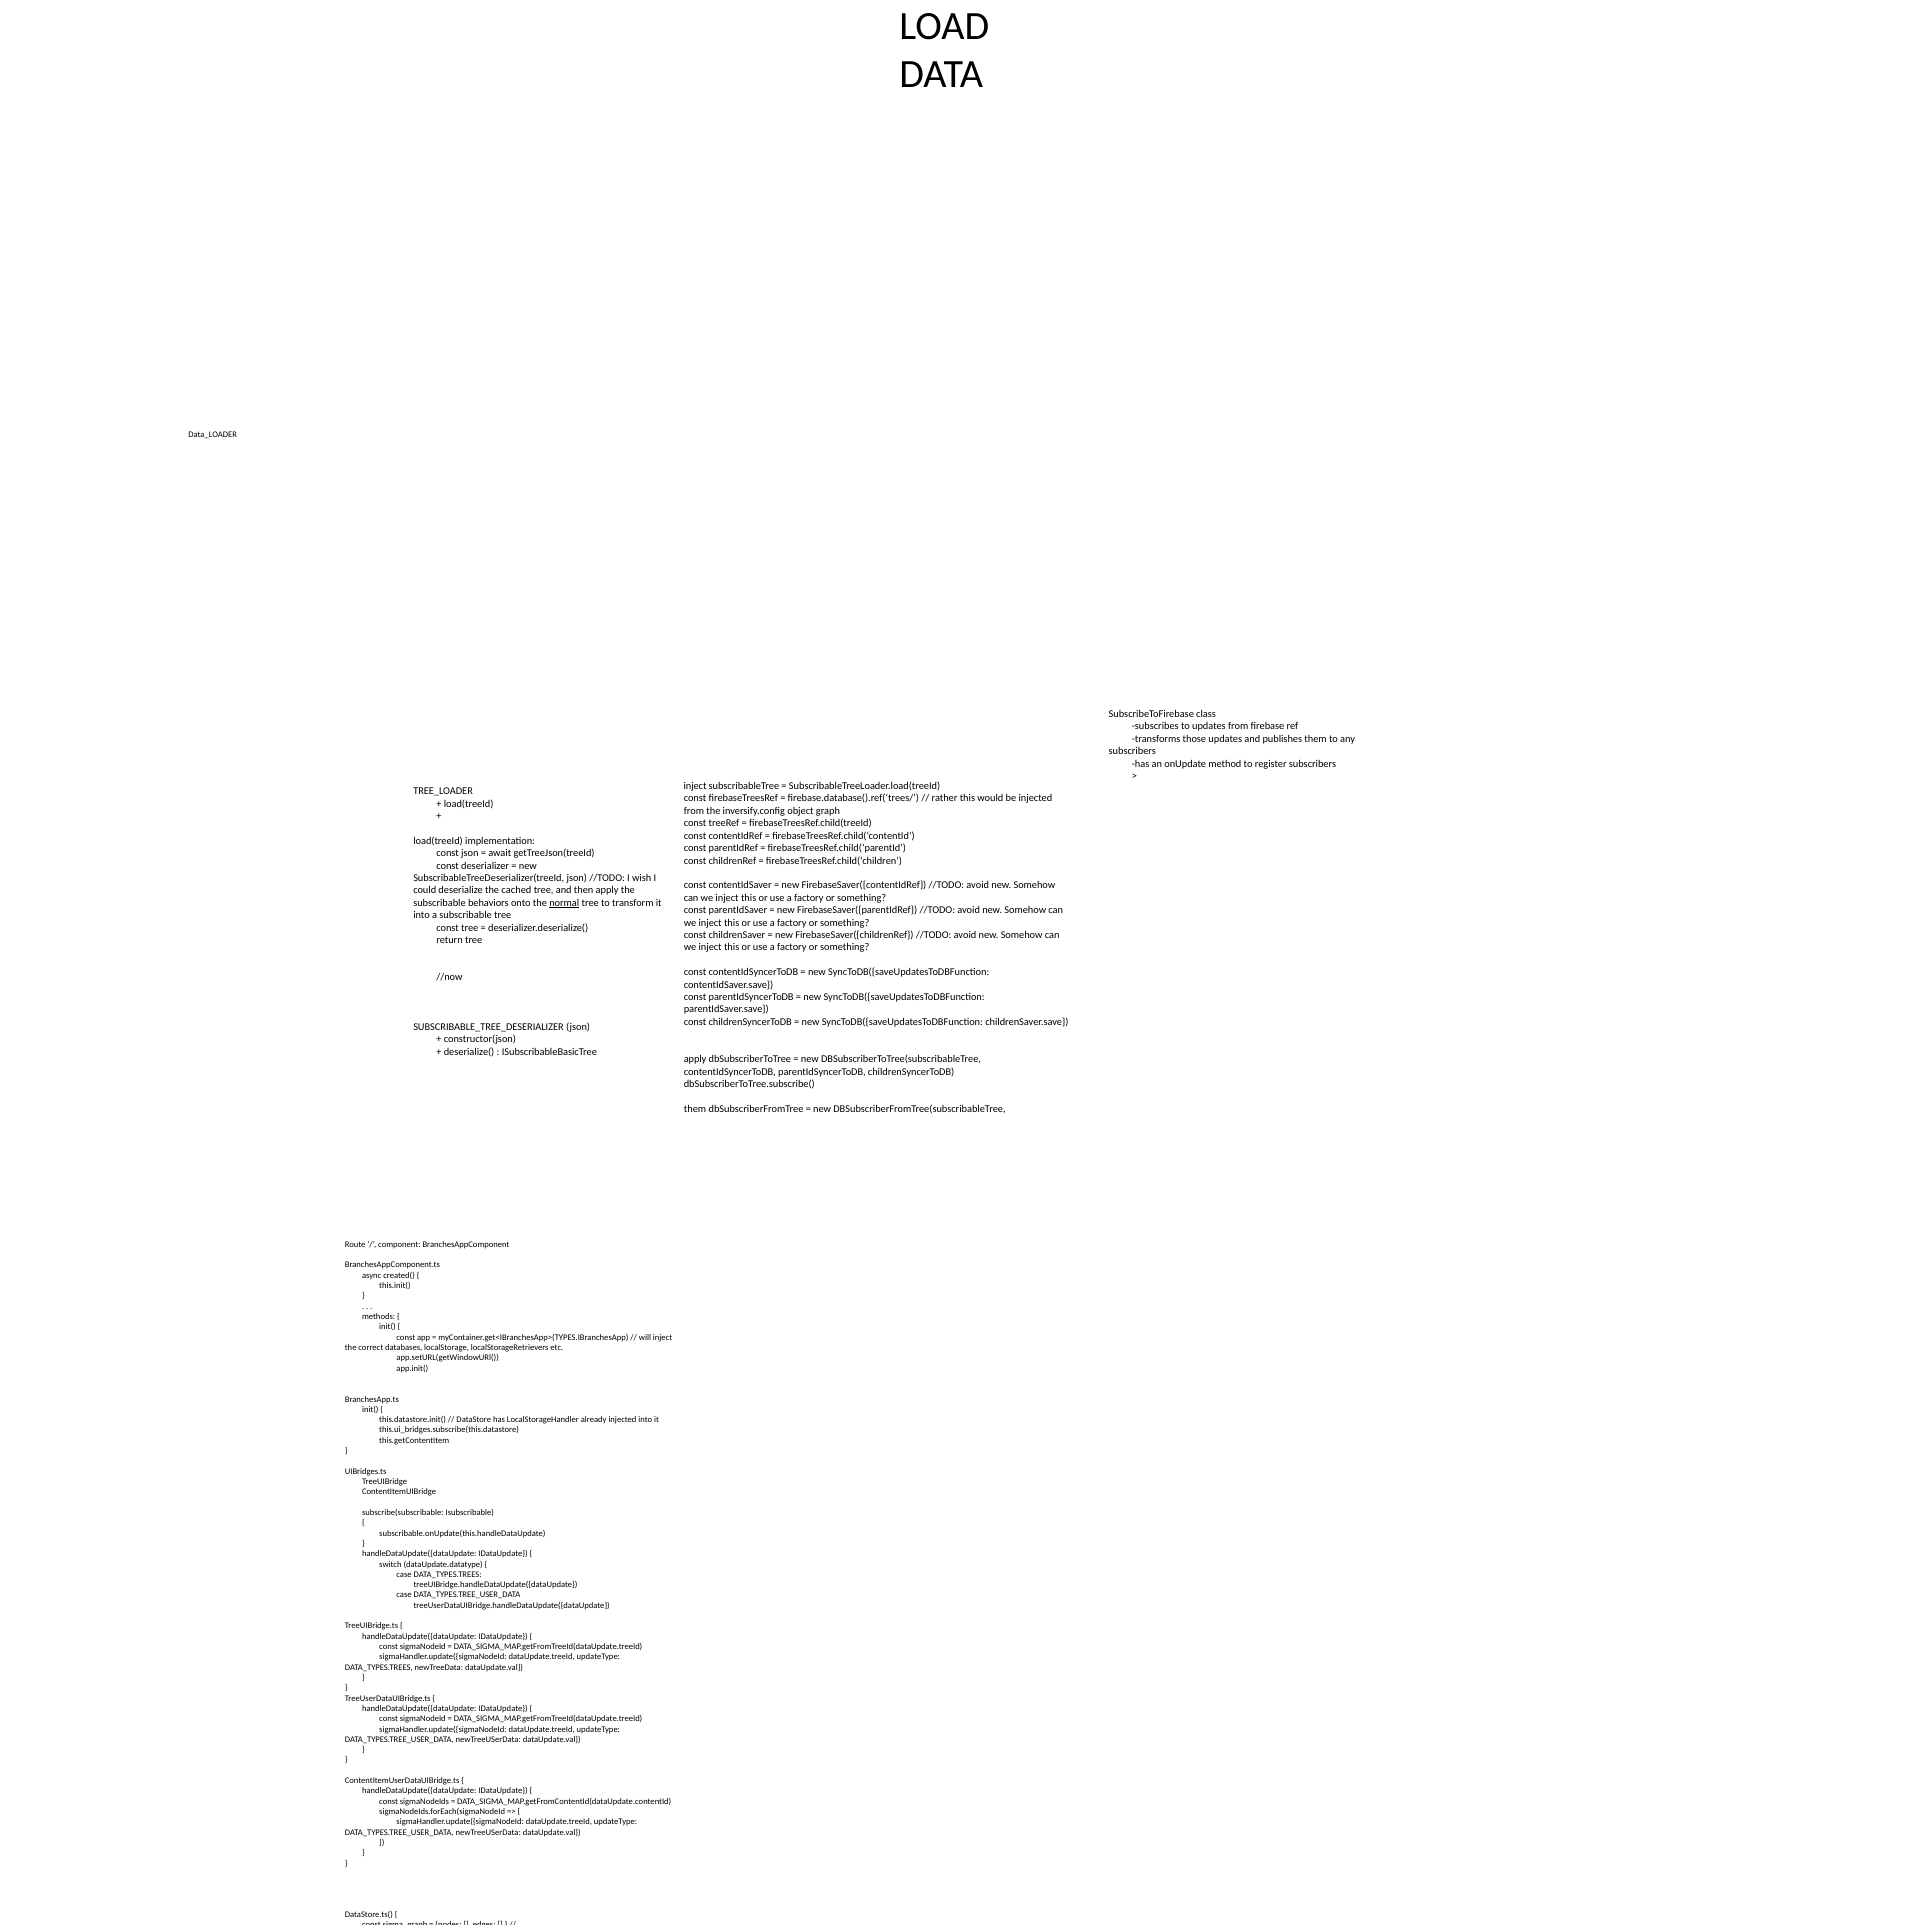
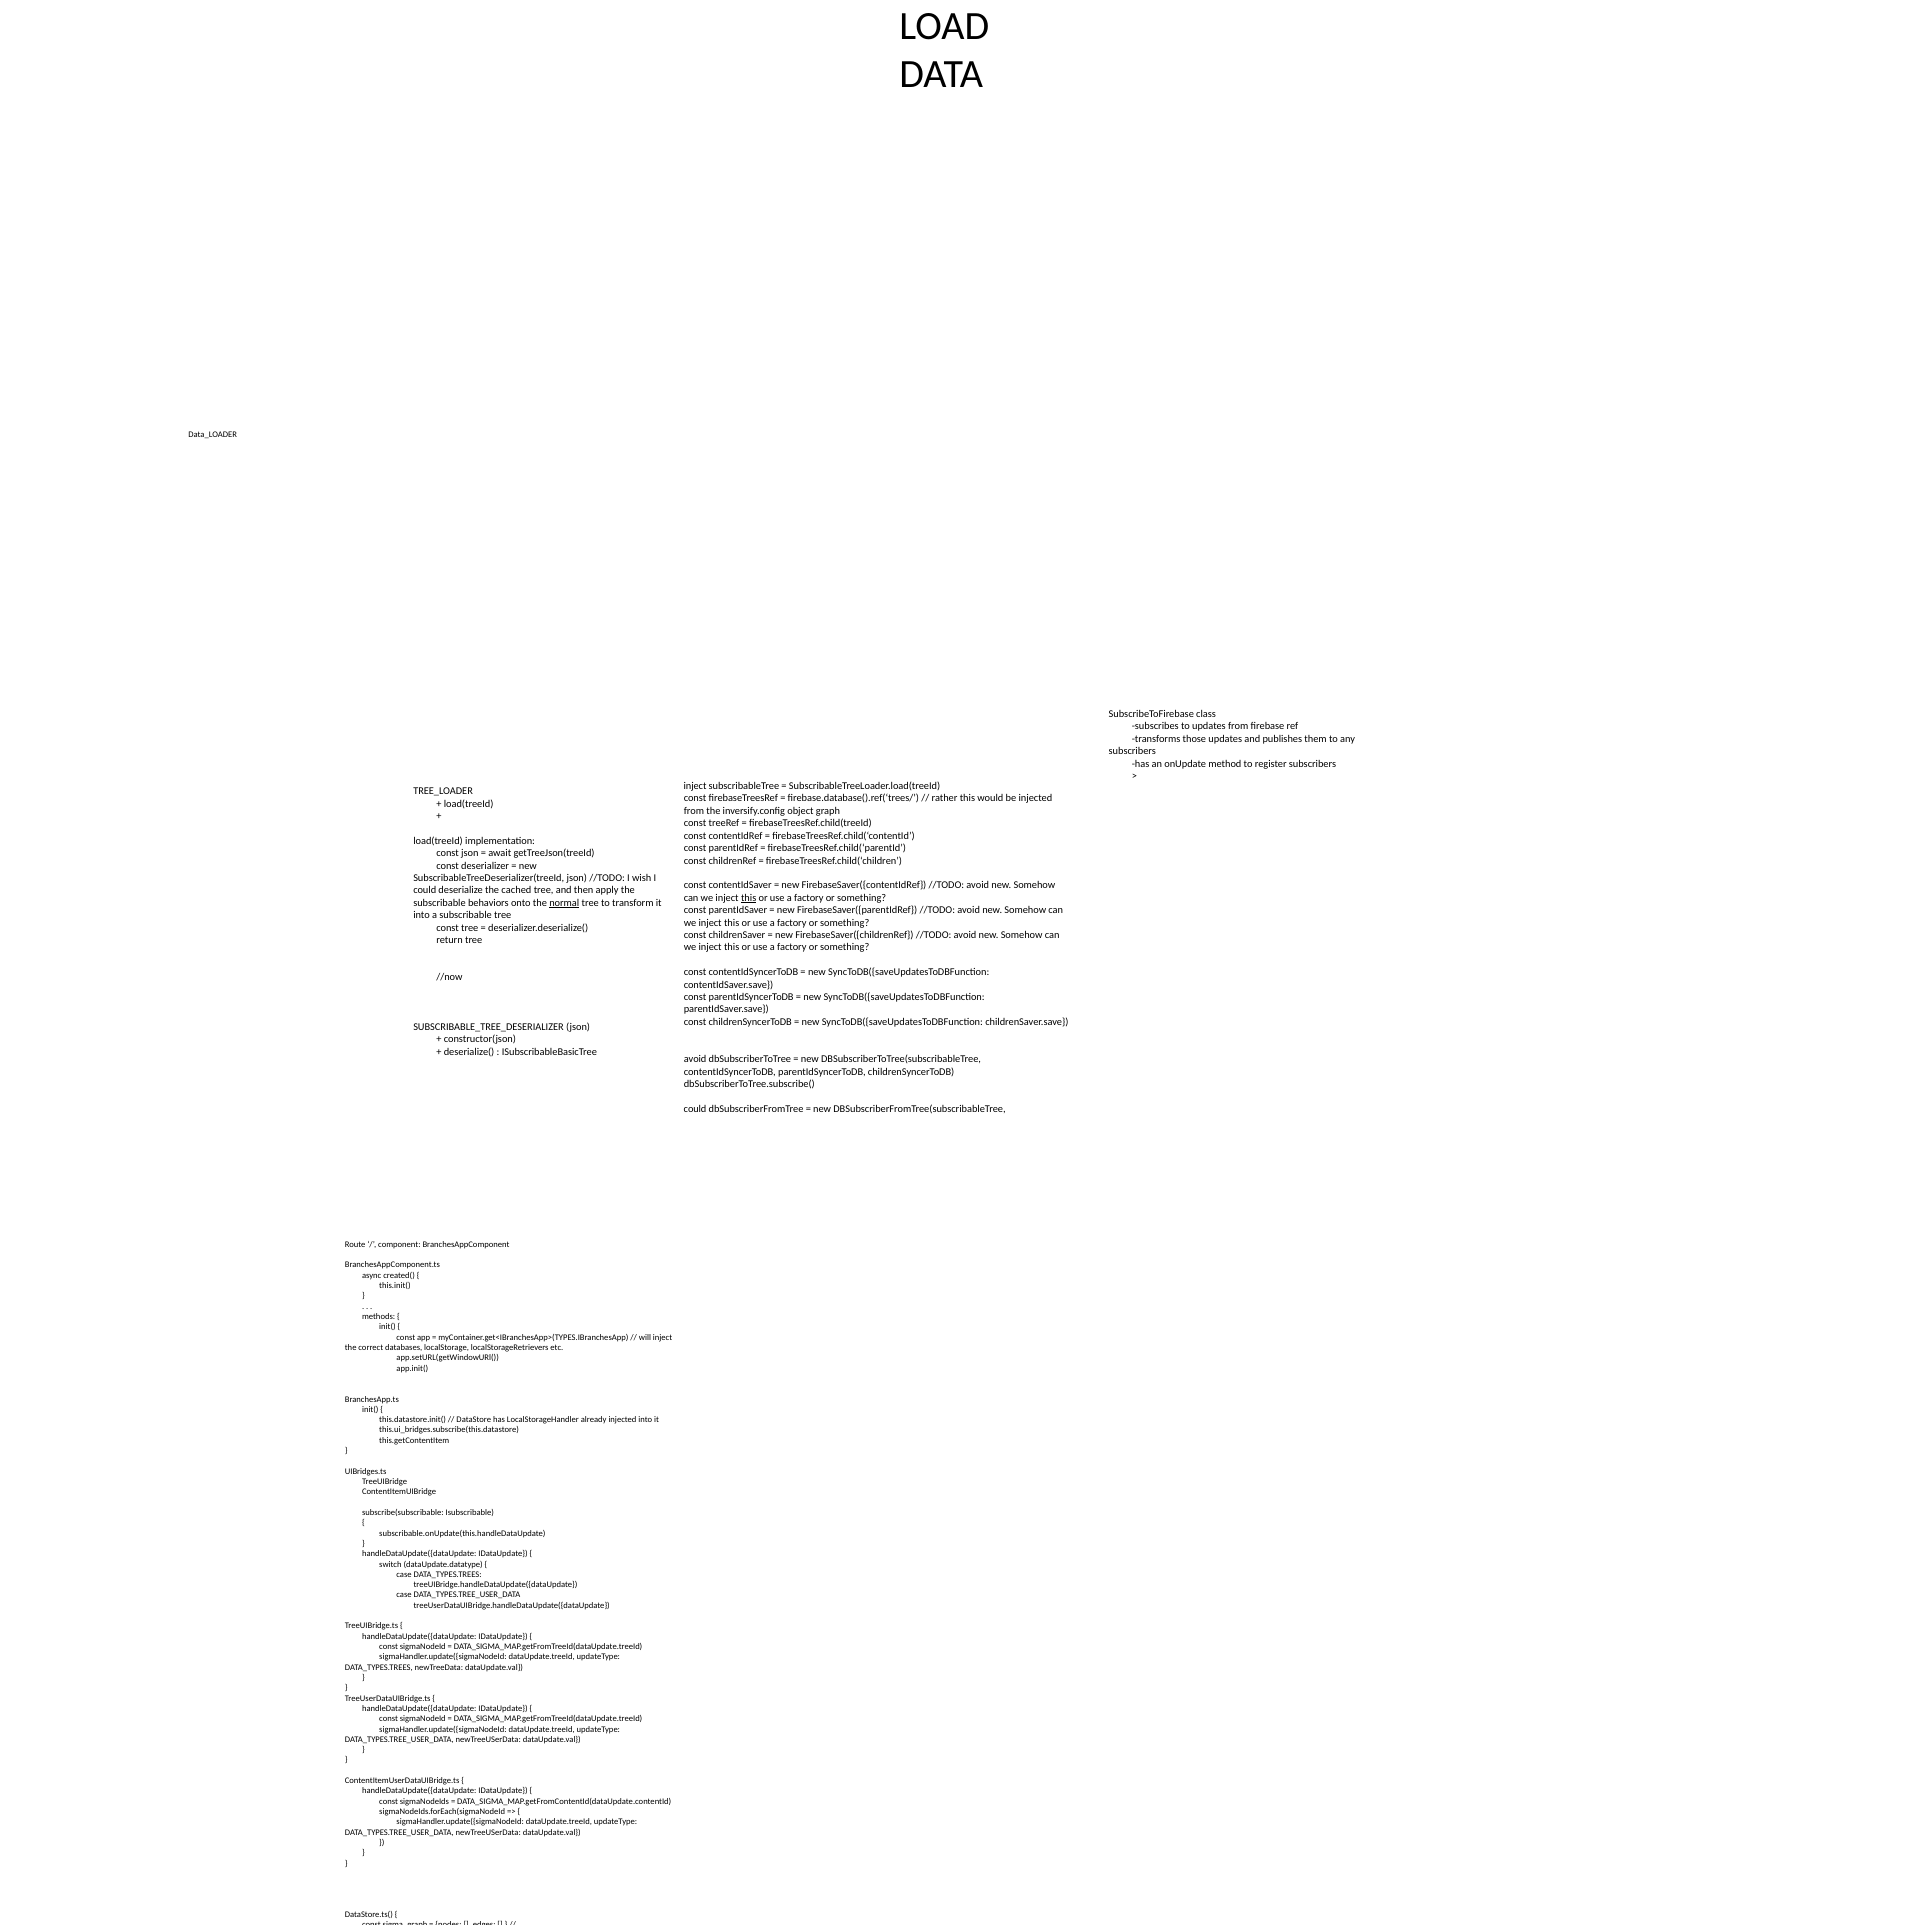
this underline: none -> present (749, 898)
apply: apply -> avoid (695, 1059)
them: them -> could (695, 1109)
